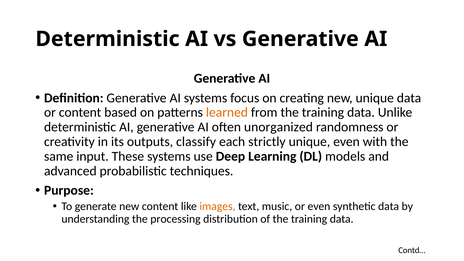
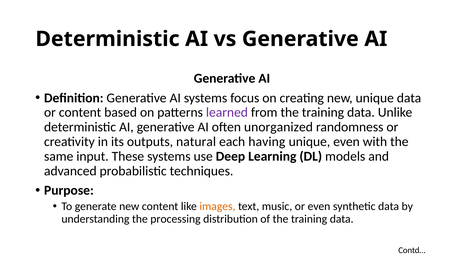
learned colour: orange -> purple (227, 113)
classify: classify -> natural (196, 142)
strictly: strictly -> having (267, 142)
